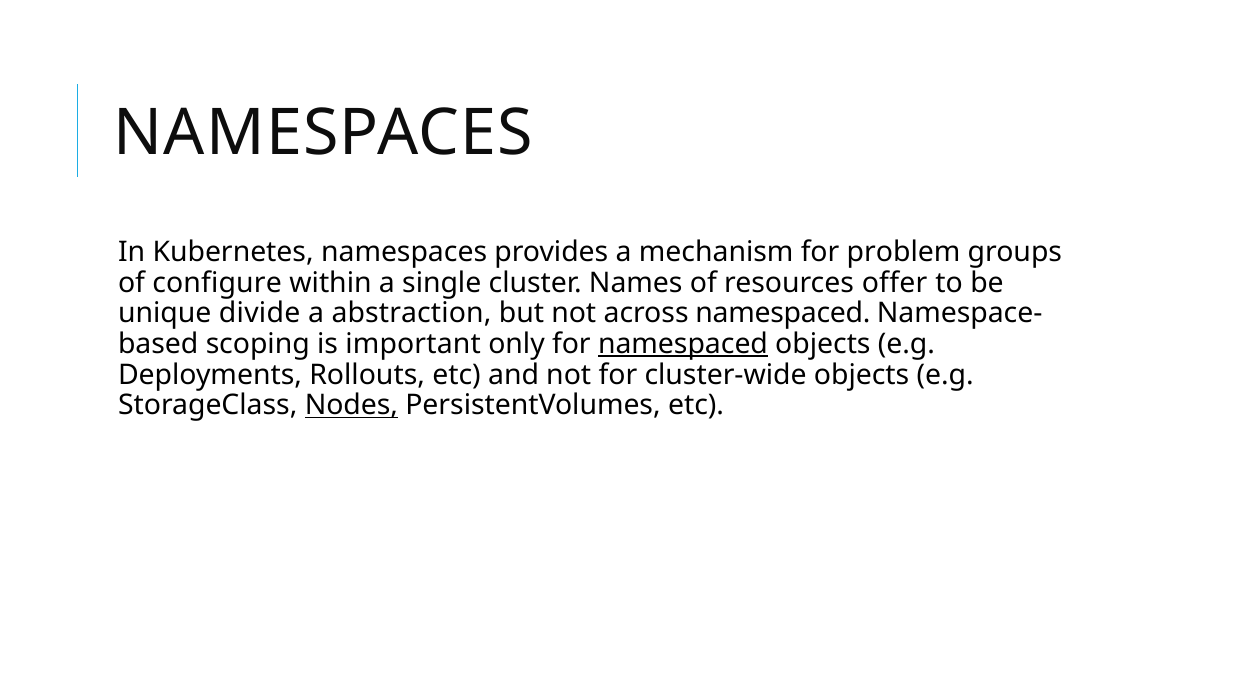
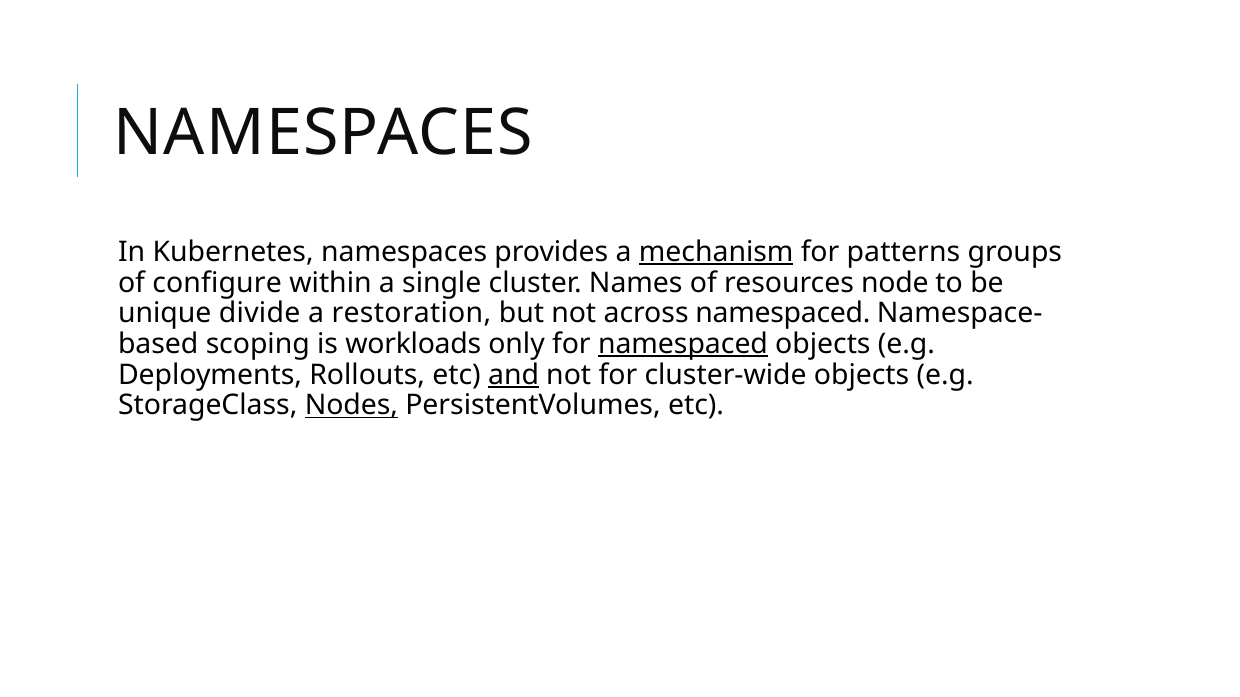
mechanism underline: none -> present (716, 252)
problem: problem -> patterns (903, 252)
offer: offer -> node (895, 283)
abstraction: abstraction -> restoration (411, 314)
important: important -> workloads (413, 344)
and underline: none -> present (514, 375)
